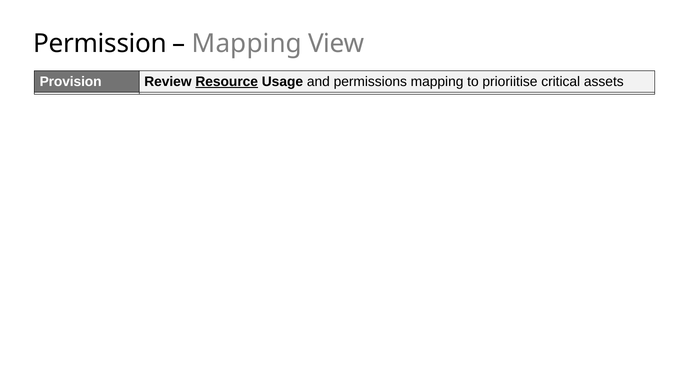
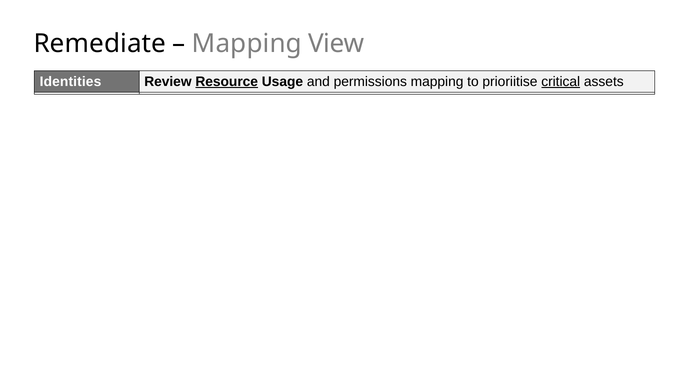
Permission: Permission -> Remediate (100, 44)
Provision: Provision -> Identities (70, 81)
critical underline: none -> present (561, 81)
